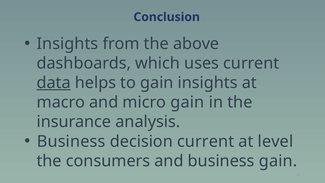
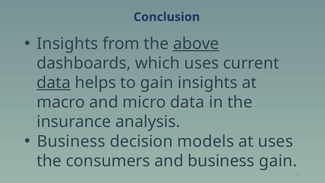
above underline: none -> present (196, 44)
micro gain: gain -> data (187, 102)
decision current: current -> models (206, 141)
at level: level -> uses (275, 141)
